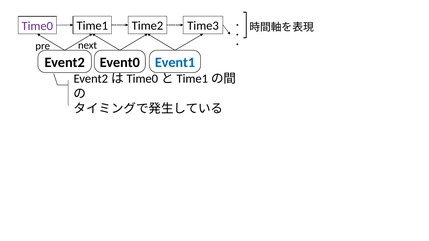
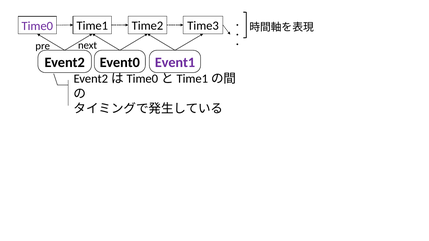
Event1 colour: blue -> purple (175, 63)
